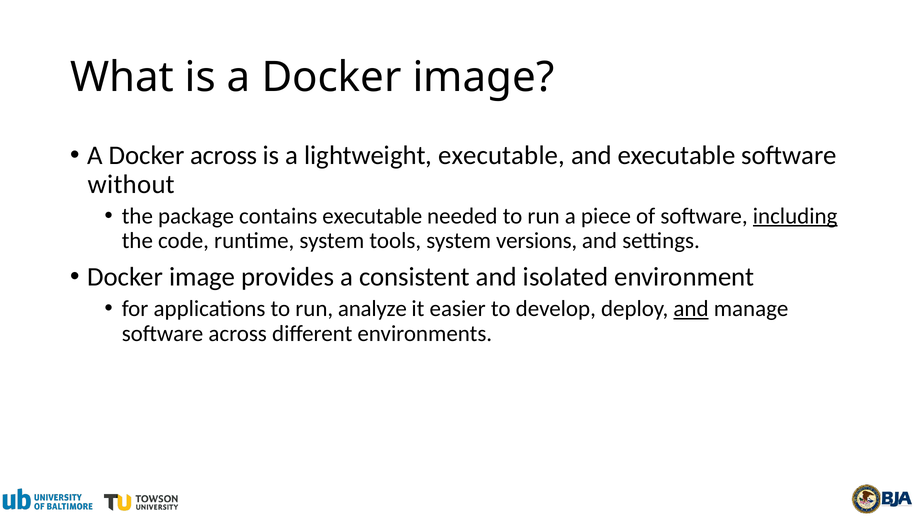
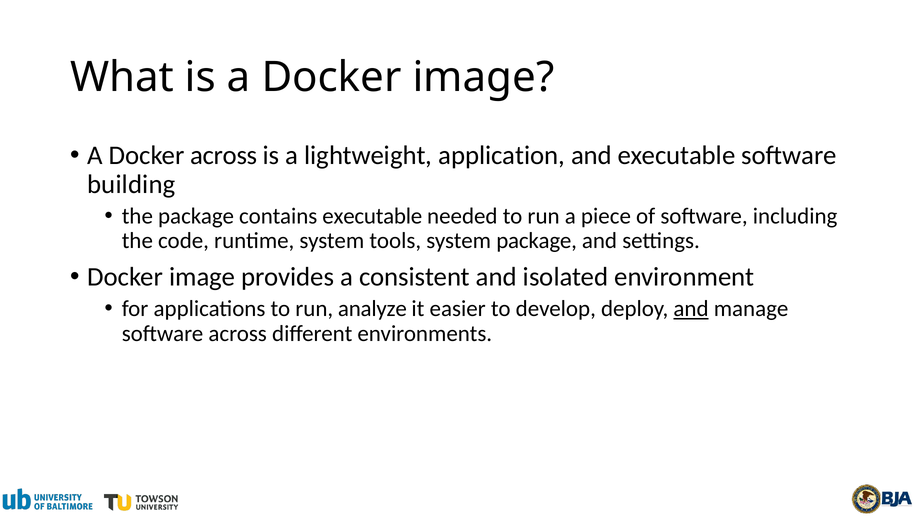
lightweight executable: executable -> application (502, 155)
without: without -> building (131, 184)
including underline: present -> none (795, 216)
system versions: versions -> package (537, 241)
